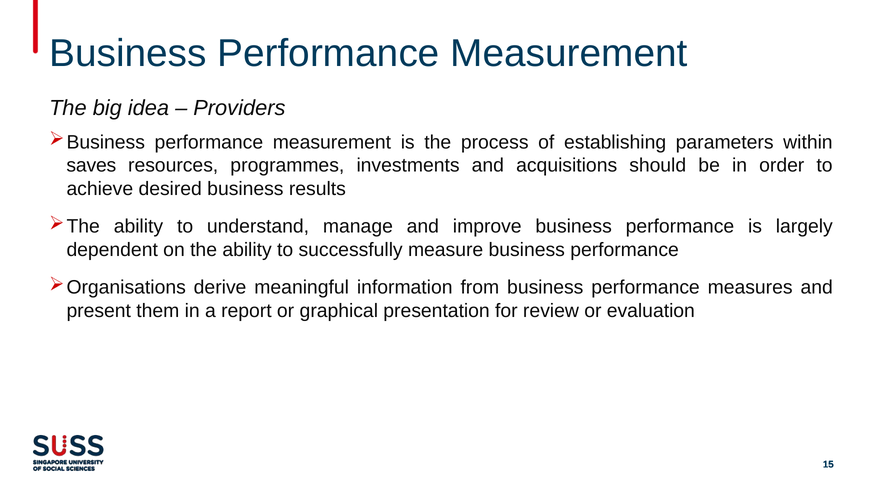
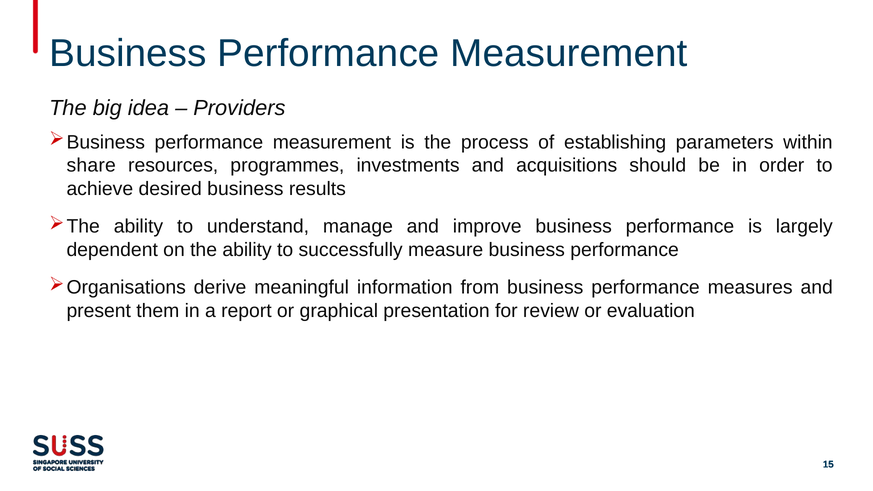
saves: saves -> share (91, 165)
